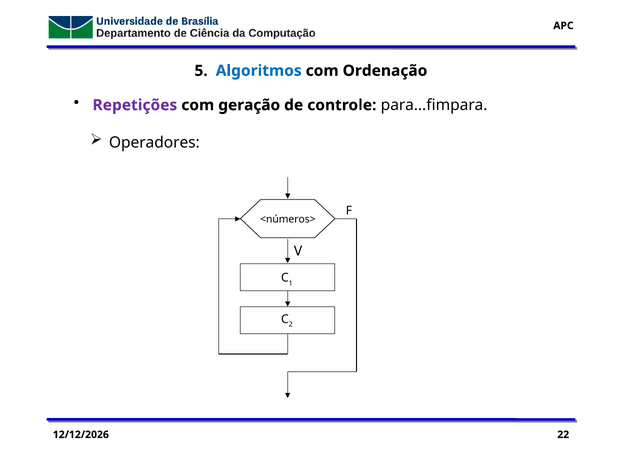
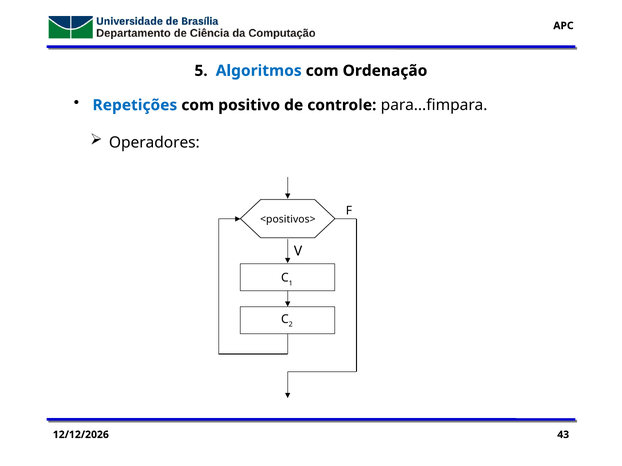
Repetições colour: purple -> blue (135, 105)
geração: geração -> positivo (249, 105)
<números>: <números> -> <positivos> (288, 220)
22: 22 -> 43 (563, 435)
